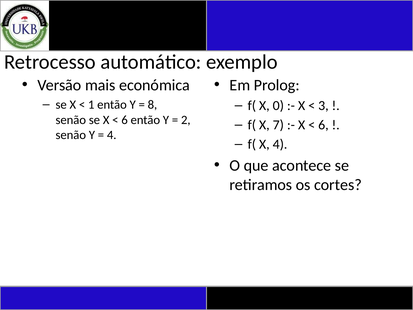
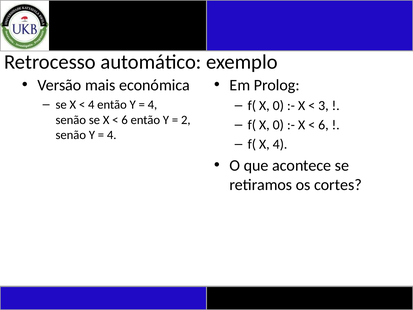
1: 1 -> 4 (91, 105)
8: 8 -> 4 (152, 105)
7: 7 -> 0 (278, 125)
